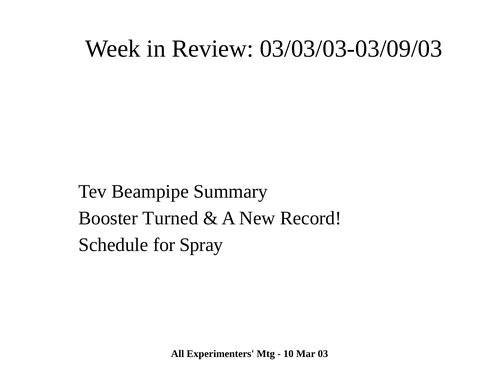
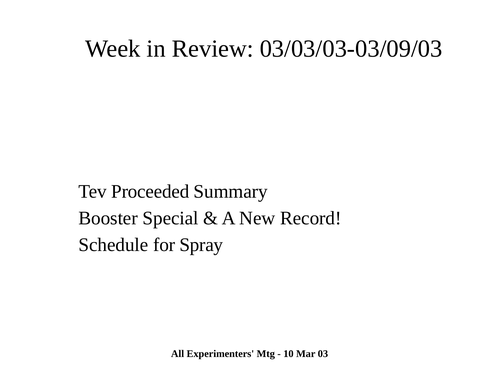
Beampipe: Beampipe -> Proceeded (150, 191)
Turned: Turned -> Special (171, 218)
